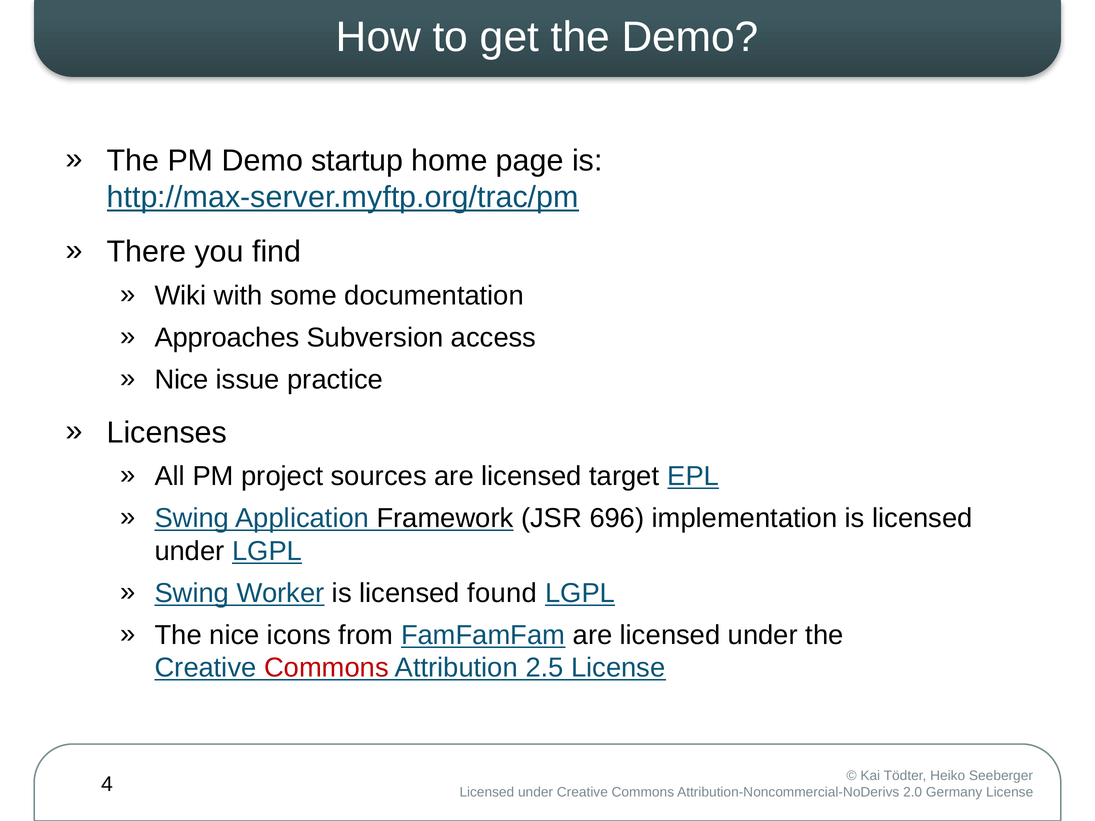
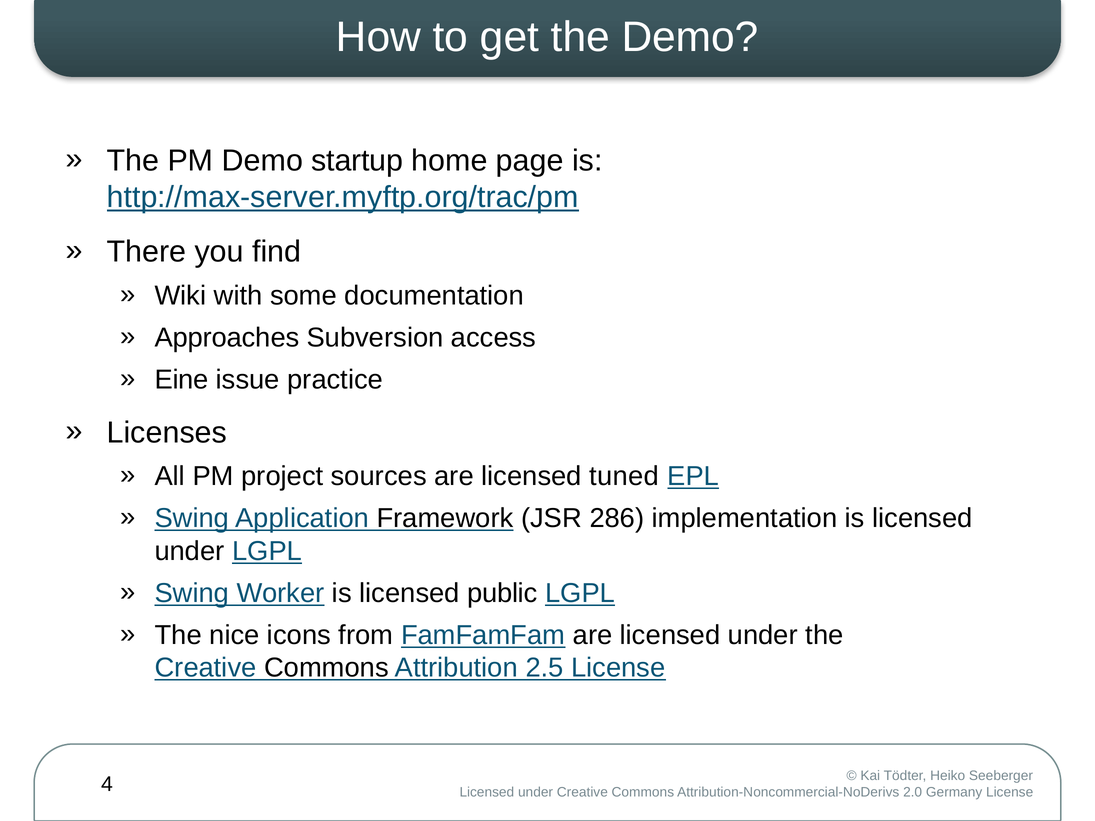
Nice: Nice -> Eine (182, 380)
target: target -> tuned (624, 476)
696: 696 -> 286 (617, 518)
found: found -> public (502, 593)
Commons colour: red -> black (326, 668)
